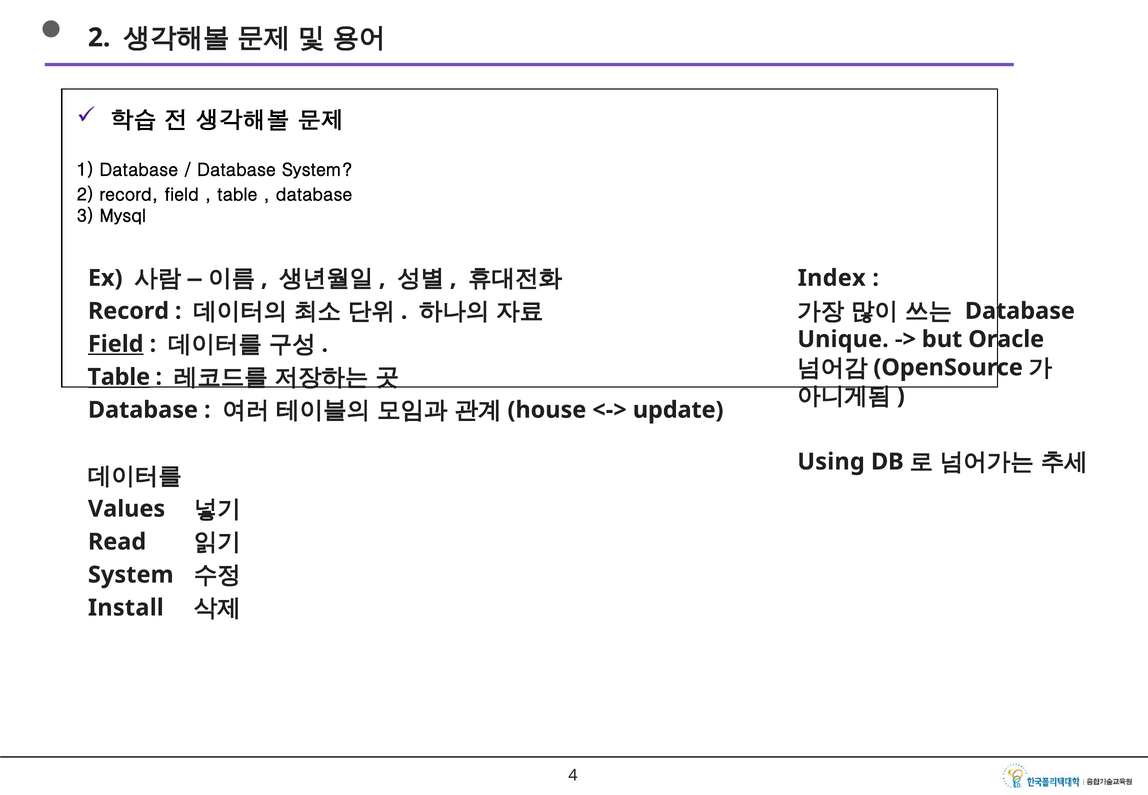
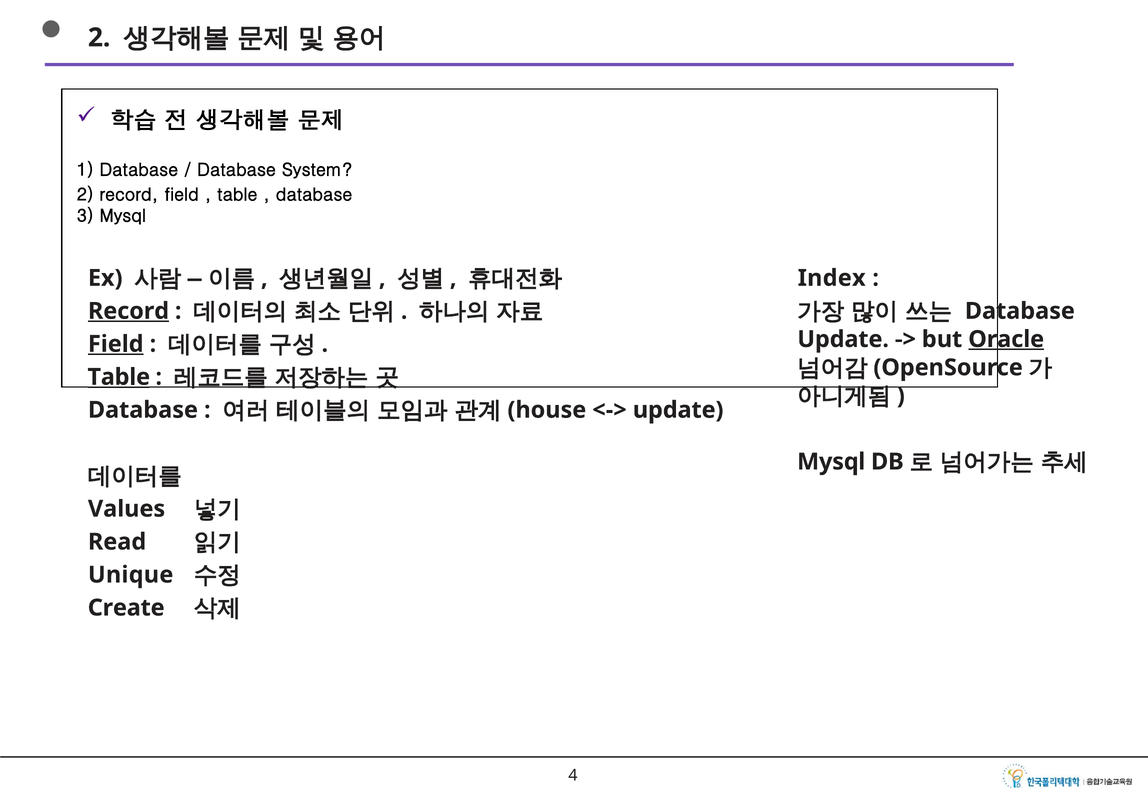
Record underline: none -> present (128, 311)
Unique: Unique -> Update (843, 339)
Oracle underline: none -> present (1006, 339)
Using: Using -> Mysql (831, 462)
System: System -> Unique (131, 575)
Install: Install -> Create (126, 608)
